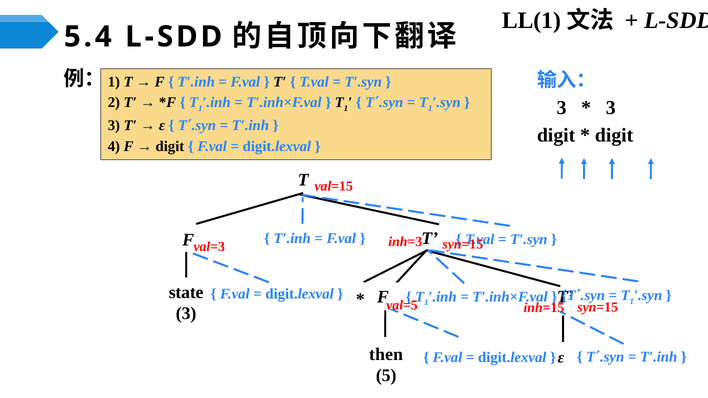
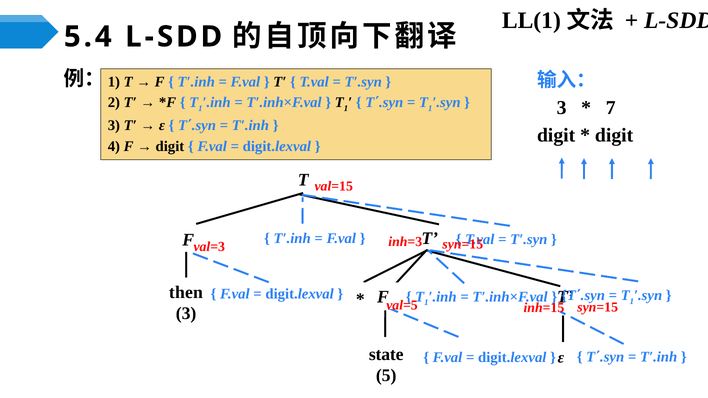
3: 3 -> 7 (611, 108)
state: state -> then (186, 292)
then: then -> state (386, 355)
